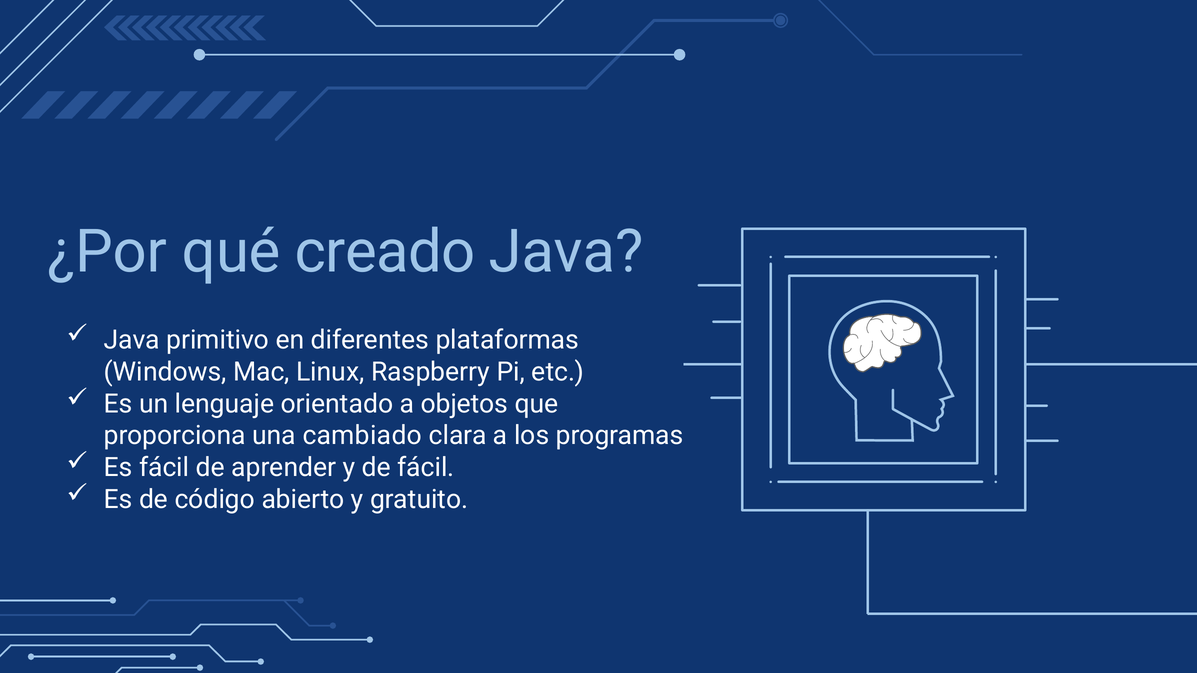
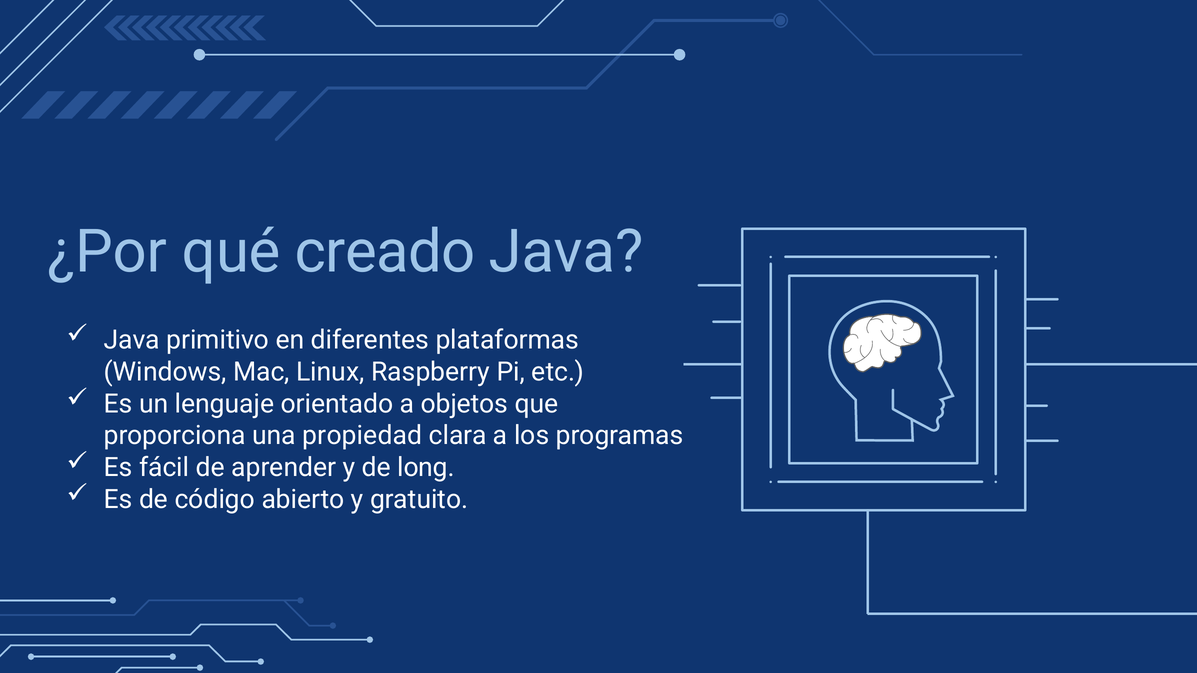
cambiado: cambiado -> propiedad (362, 436)
de fácil: fácil -> long (426, 468)
